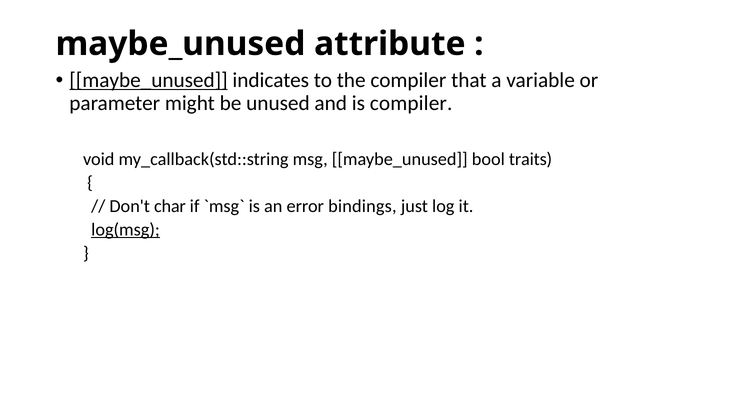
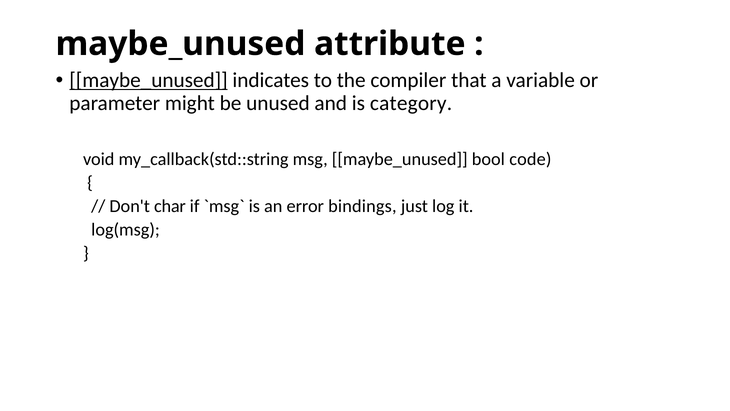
is compiler: compiler -> category (411, 103)
traits: traits -> code (530, 159)
log(msg underline: present -> none (126, 230)
